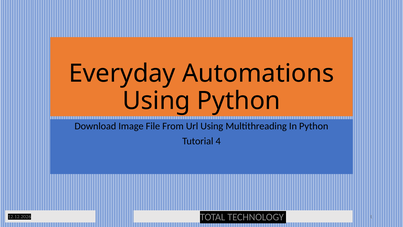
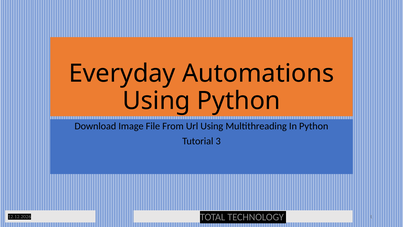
4: 4 -> 3 (218, 141)
